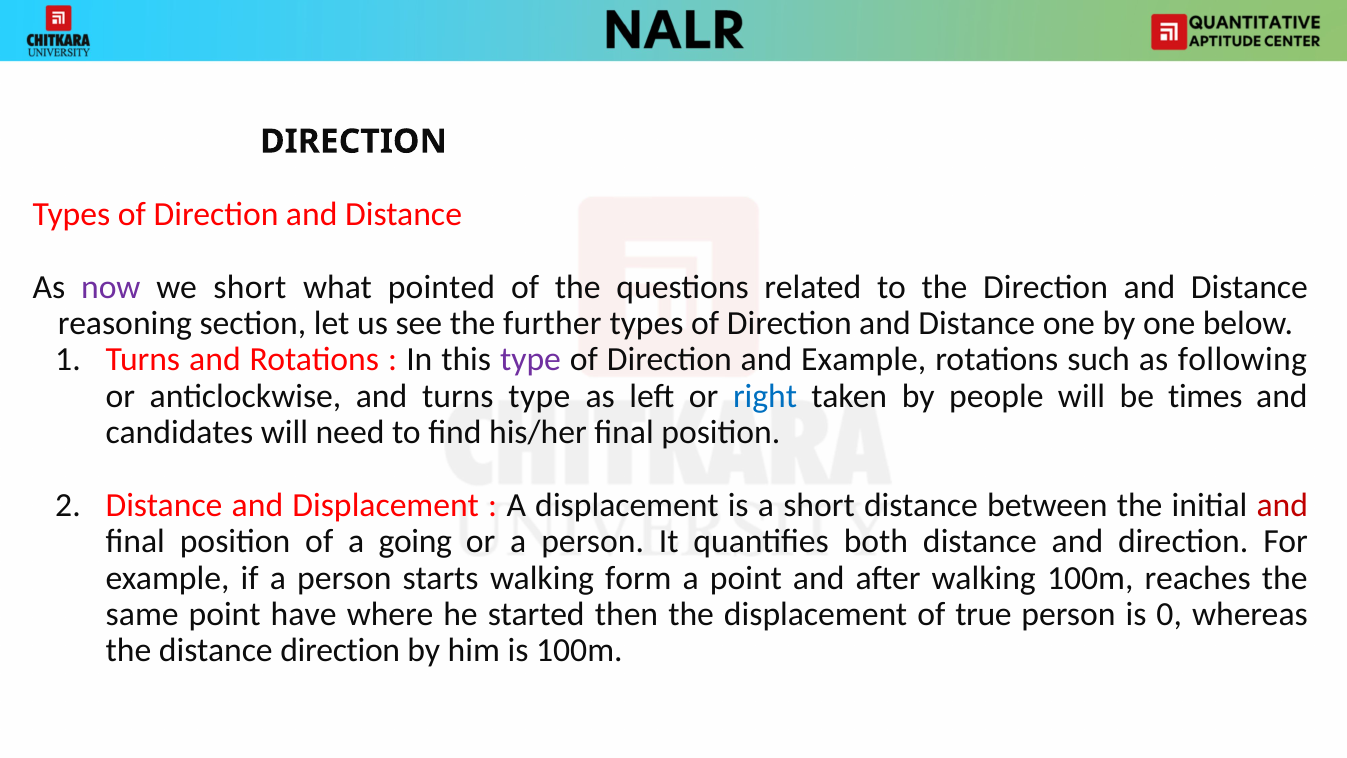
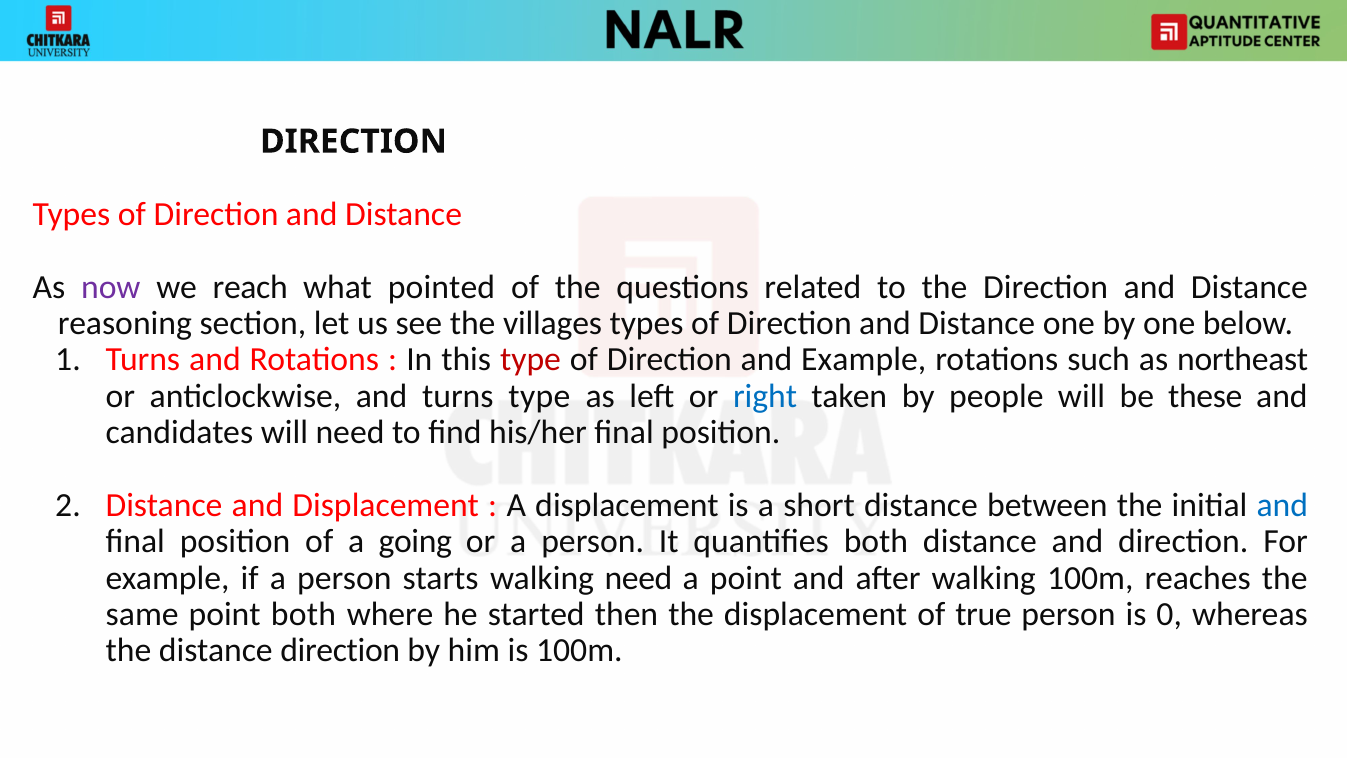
we short: short -> reach (250, 287)
further: further -> villages (553, 323)
type colour: purple -> red (531, 360)
following: following -> northeast (1243, 360)
times: times -> these (1205, 396)
and colour: red -> blue (1282, 505)
walking form: form -> need (638, 578)
point have: have -> both (303, 614)
